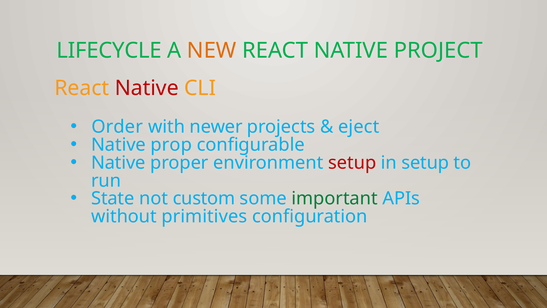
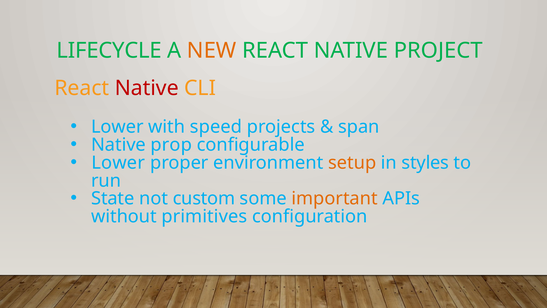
Order: Order -> Lower (117, 127)
newer: newer -> speed (216, 127)
eject: eject -> span (359, 127)
Native: Native -> Lower (118, 163)
setup colour: red -> orange (352, 163)
in setup: setup -> styles (425, 163)
important colour: green -> orange (335, 198)
